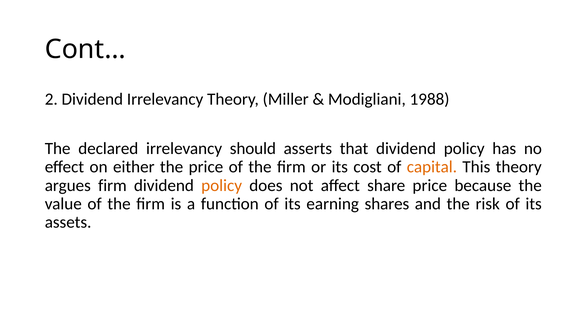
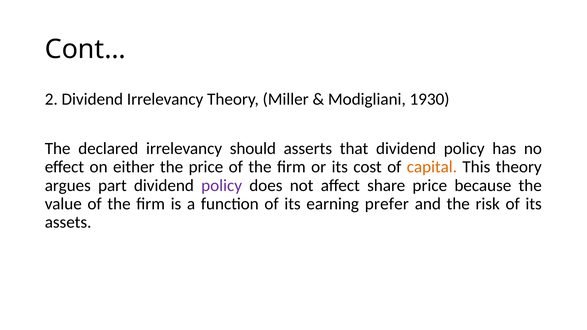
1988: 1988 -> 1930 (430, 99)
argues firm: firm -> part (112, 185)
policy colour: orange -> purple (222, 185)
shares: shares -> prefer (387, 204)
